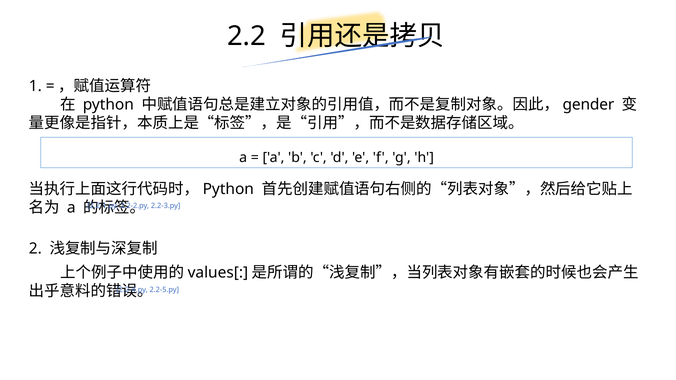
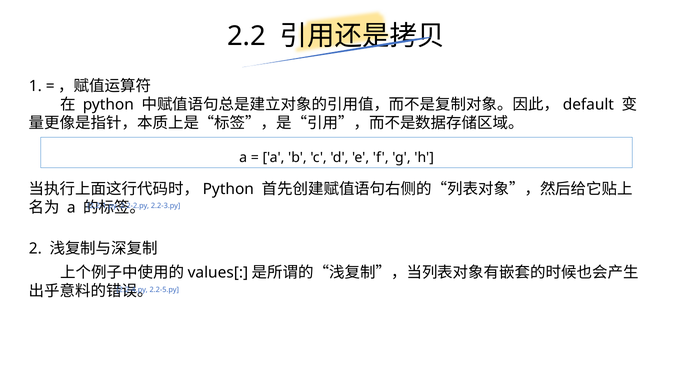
gender: gender -> default (588, 105)
